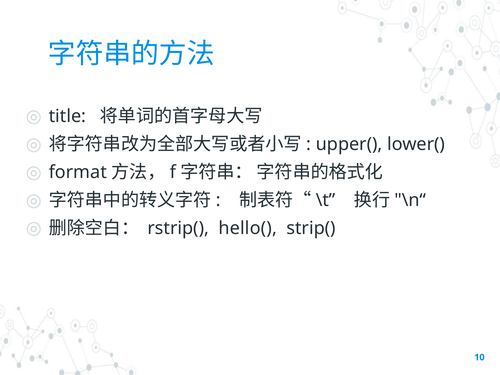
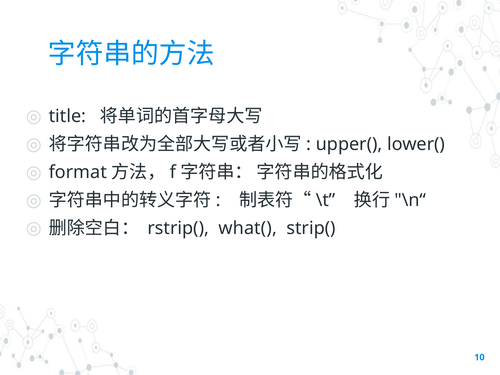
hello(: hello( -> what( (248, 228)
